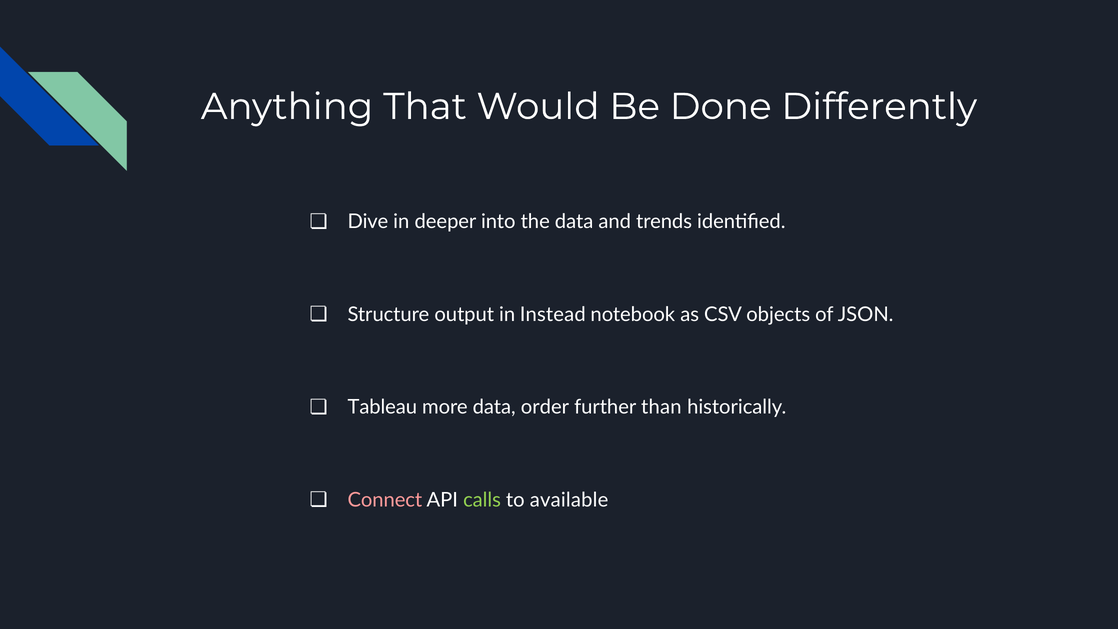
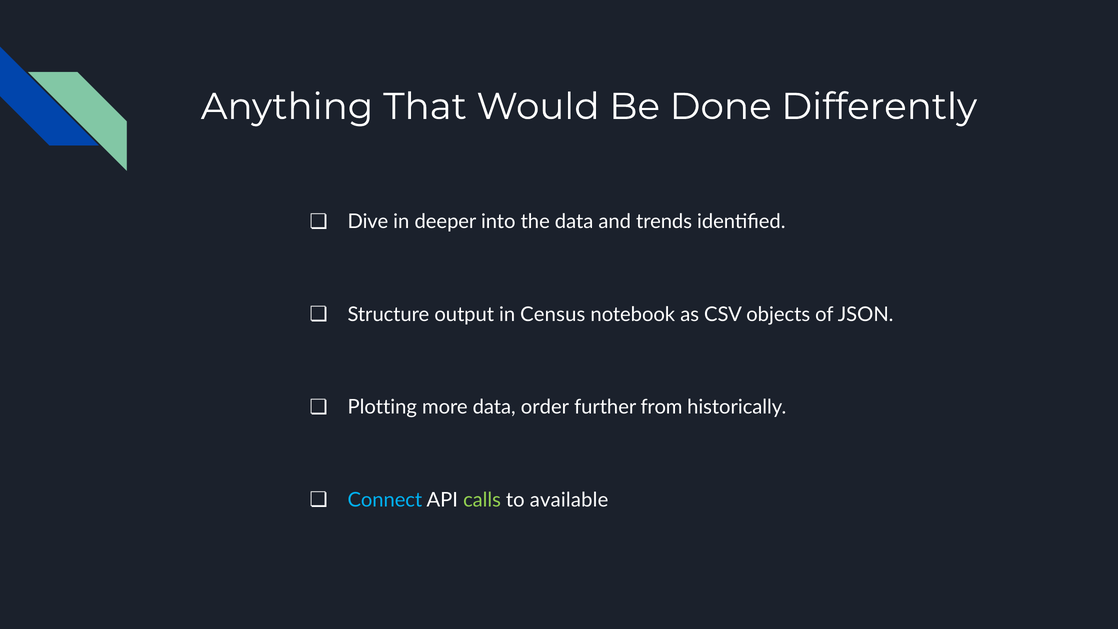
Instead: Instead -> Census (553, 314)
Tableau: Tableau -> Plotting (382, 407)
than: than -> from (662, 407)
Connect colour: pink -> light blue (385, 500)
